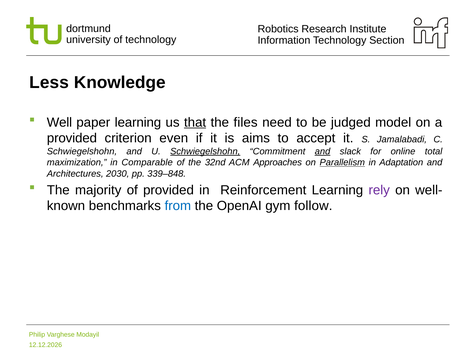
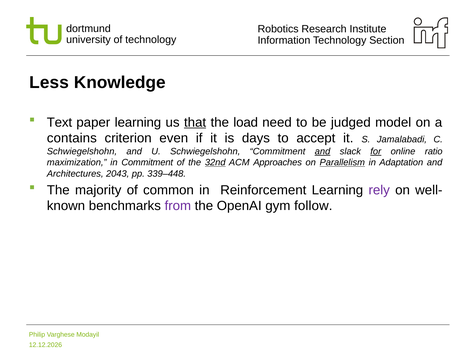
Well: Well -> Text (59, 122)
files: files -> load (246, 122)
provided: provided -> contains (72, 138)
aims: aims -> days (256, 138)
Schwiegelshohn underline: present -> none (205, 151)
for underline: none -> present (376, 151)
total: total -> ratio (434, 151)
in Comparable: Comparable -> Commitment (147, 163)
32nd underline: none -> present (215, 163)
2030: 2030 -> 2043 (118, 174)
339–848: 339–848 -> 339–448 (167, 174)
of provided: provided -> common (168, 190)
from colour: blue -> purple (178, 206)
